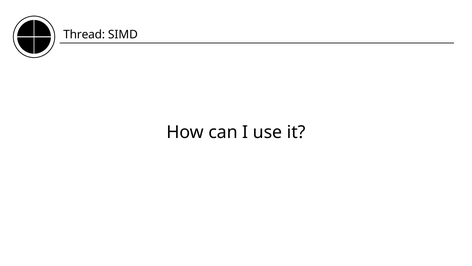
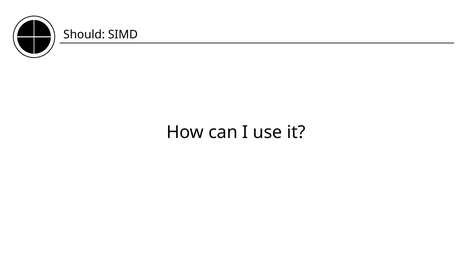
Thread: Thread -> Should (84, 35)
